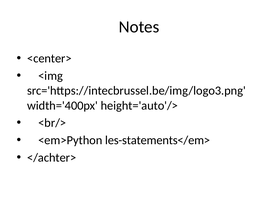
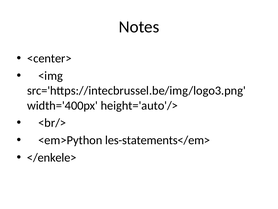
</achter>: </achter> -> </enkele> (52, 157)
